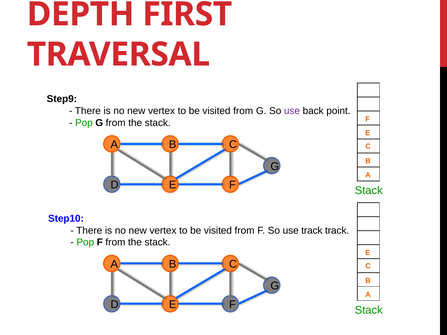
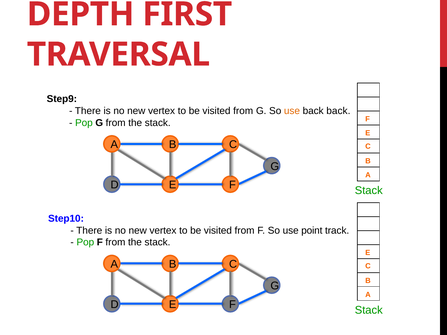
use colour: purple -> orange (292, 111)
back point: point -> back (338, 111)
use track: track -> point (312, 231)
